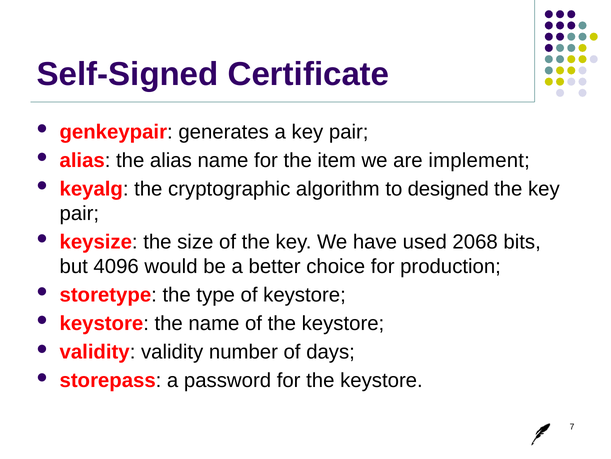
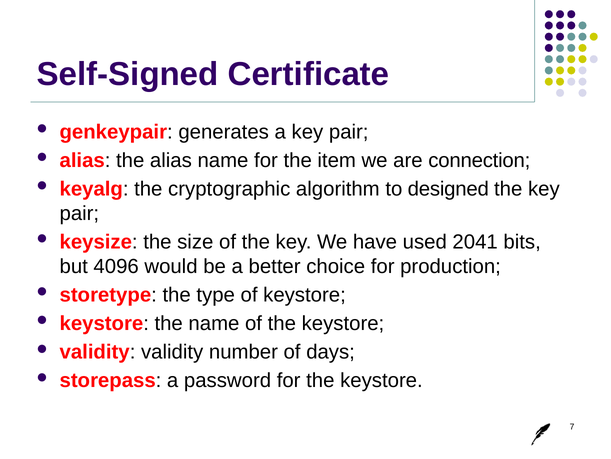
implement: implement -> connection (479, 160)
2068: 2068 -> 2041 (475, 242)
